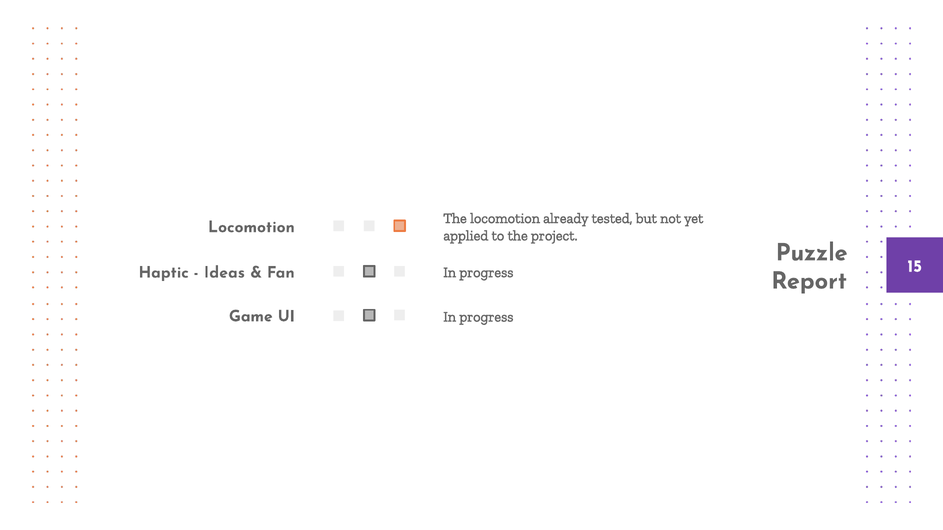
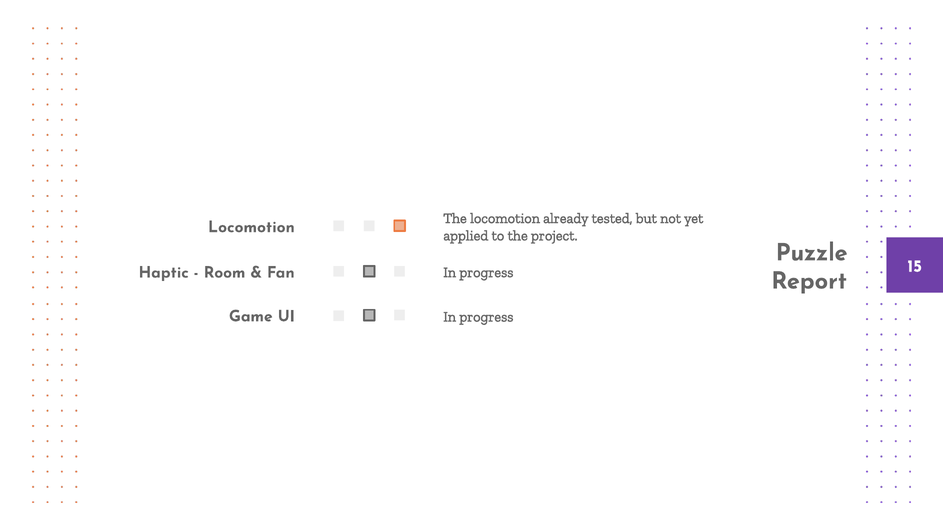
Ideas: Ideas -> Room (225, 273)
